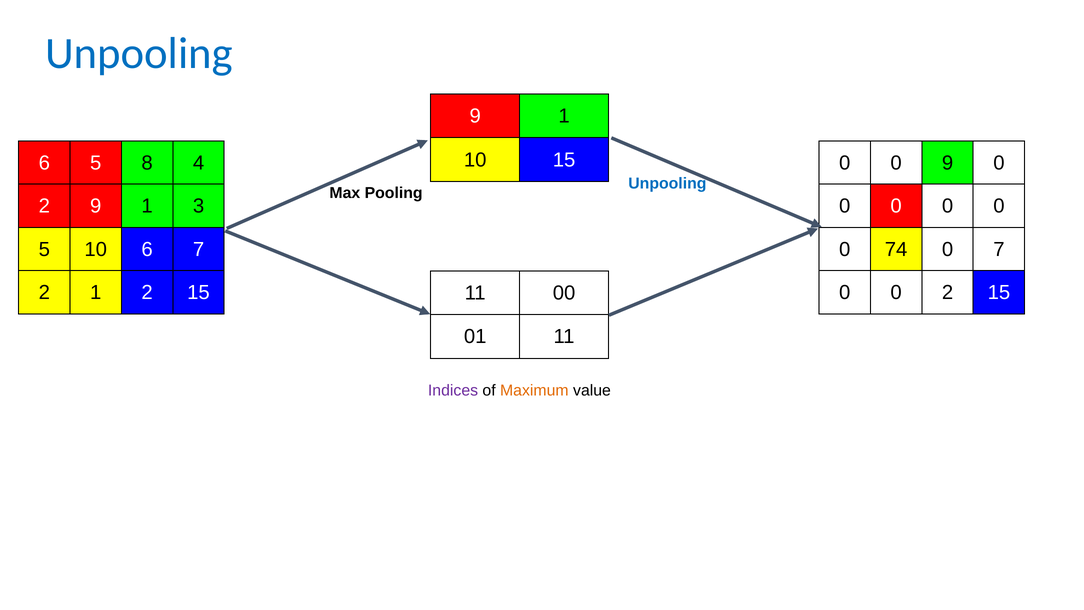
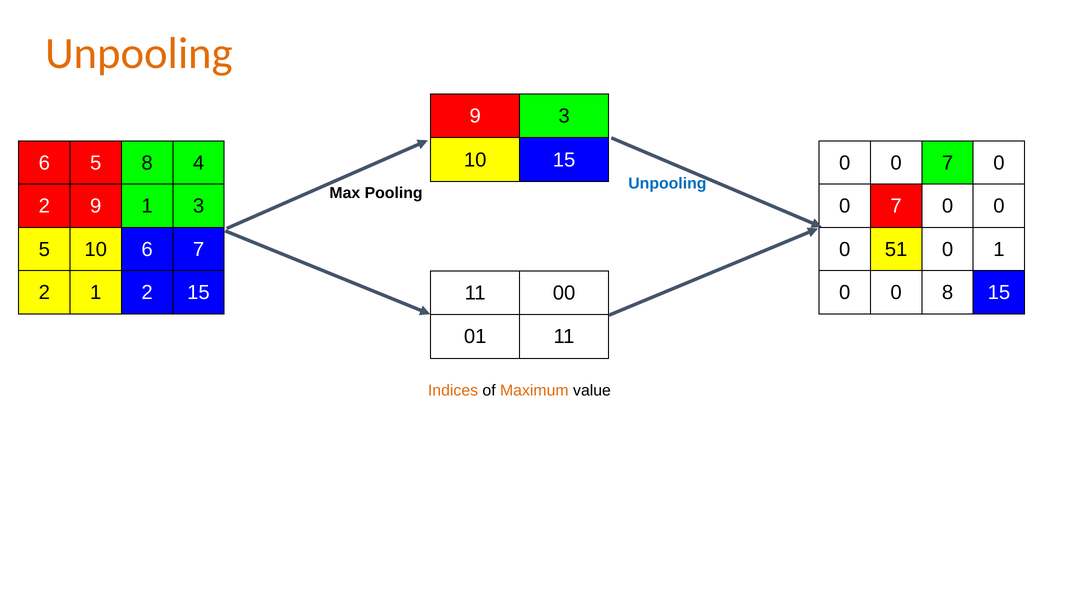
Unpooling colour: blue -> orange (139, 54)
1: 1 -> 3 (564, 116)
15 0 0 9: 9 -> 7 (948, 163)
0: 0 -> 7 (896, 206)
74: 74 -> 51 (896, 249)
0 7: 7 -> 1 (999, 249)
0 2: 2 -> 8 (948, 293)
Indices colour: purple -> orange (453, 390)
